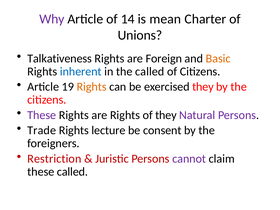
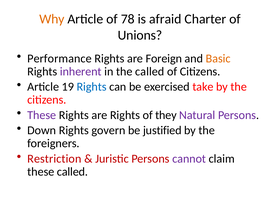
Why colour: purple -> orange (52, 19)
14: 14 -> 78 (128, 19)
mean: mean -> afraid (165, 19)
Talkativeness: Talkativeness -> Performance (59, 58)
inherent colour: blue -> purple (81, 72)
Rights colour: orange -> blue (92, 87)
exercised they: they -> take (203, 87)
Trade: Trade -> Down (42, 130)
lecture: lecture -> govern (108, 130)
consent: consent -> justified (162, 130)
